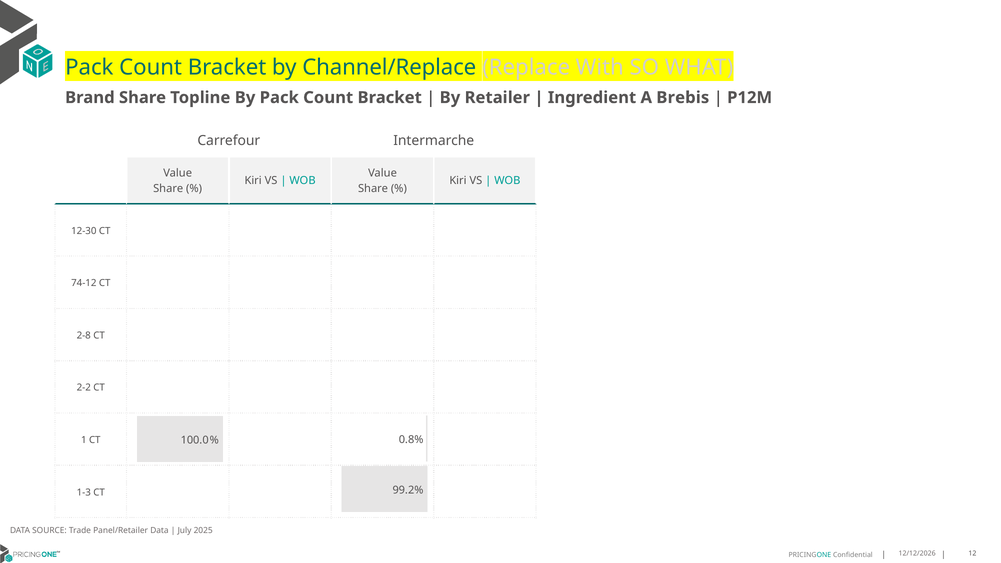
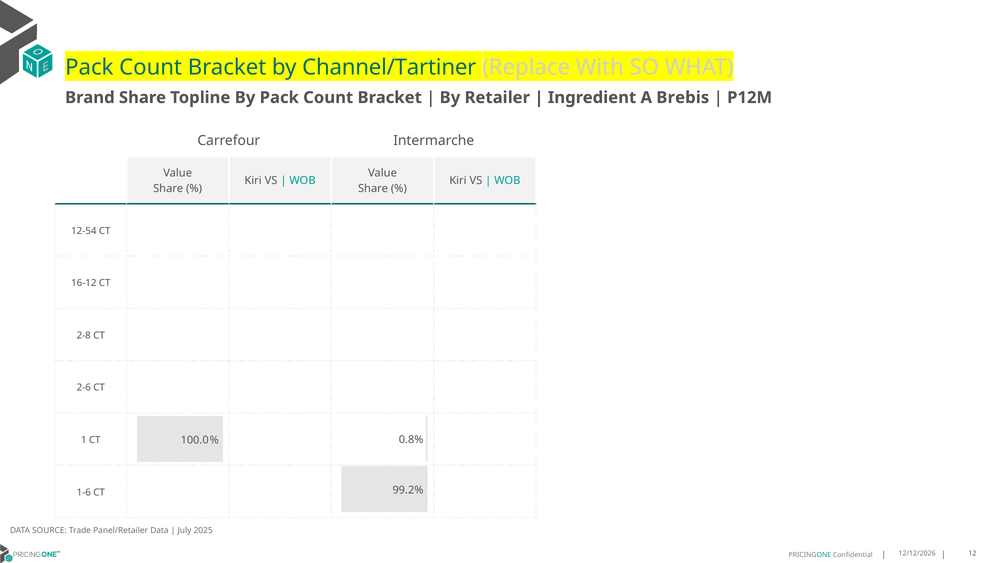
Channel/Replace: Channel/Replace -> Channel/Tartiner (389, 67)
12-30: 12-30 -> 12-54 (84, 231)
74-12: 74-12 -> 16-12 (84, 283)
2-2: 2-2 -> 2-6 (84, 388)
1-3: 1-3 -> 1-6 (84, 492)
